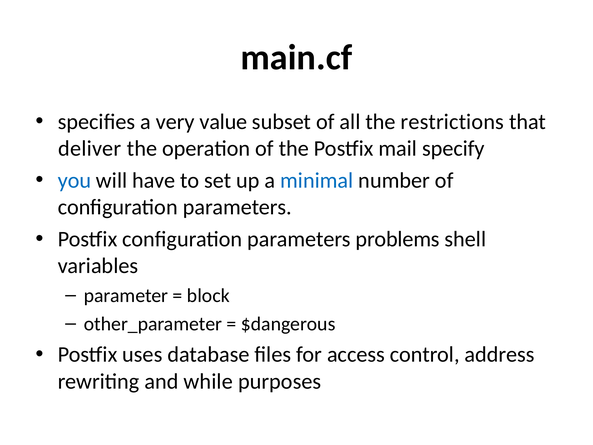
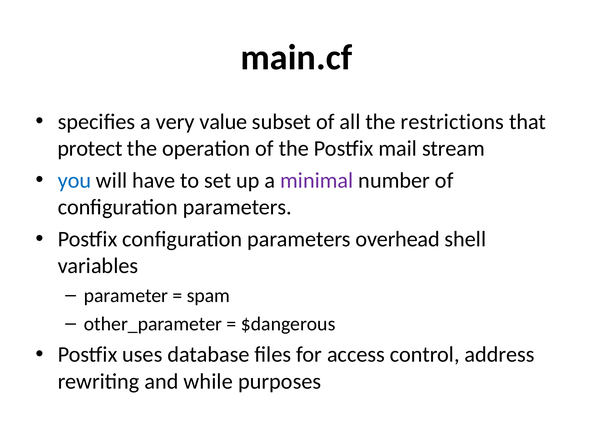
deliver: deliver -> protect (90, 148)
specify: specify -> stream (453, 148)
minimal colour: blue -> purple (317, 180)
problems: problems -> overhead (398, 239)
block: block -> spam (208, 295)
